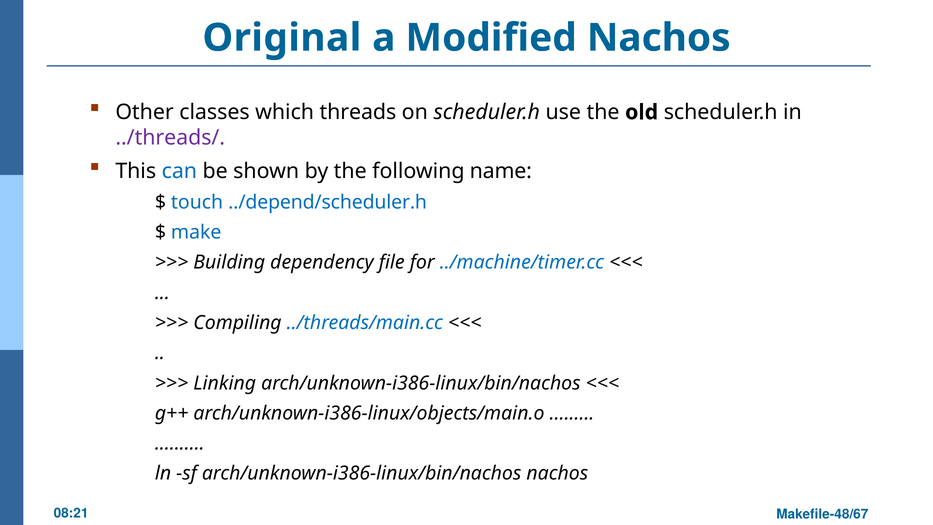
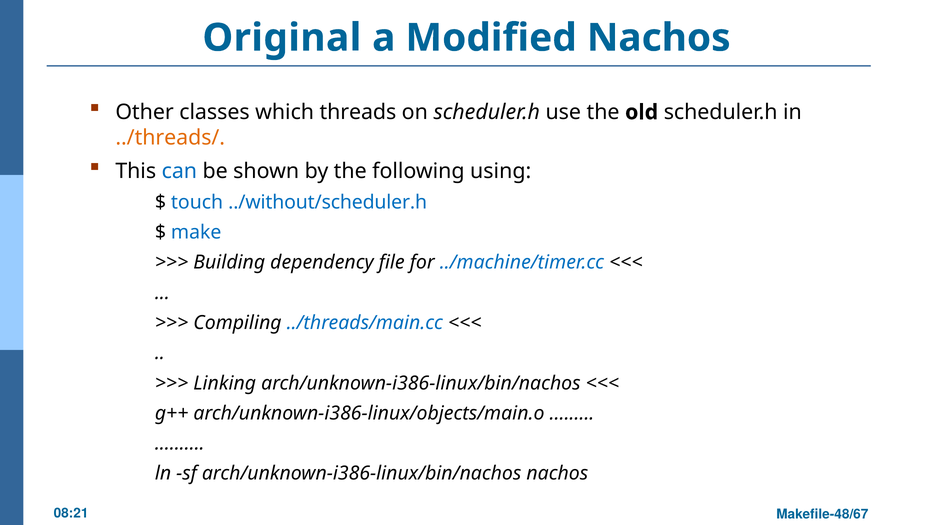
../threads/ colour: purple -> orange (170, 138)
name: name -> using (501, 171)
../depend/scheduler.h: ../depend/scheduler.h -> ../without/scheduler.h (328, 202)
